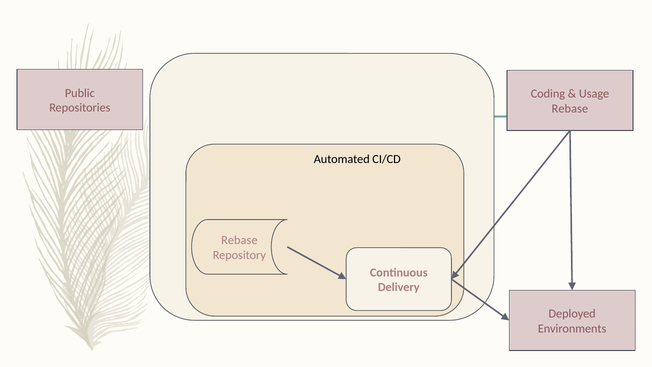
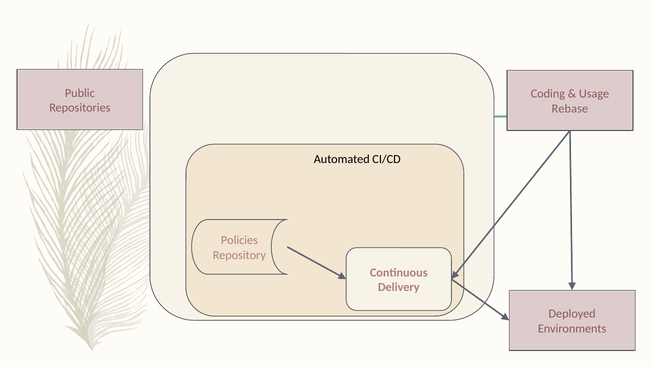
Rebase: Rebase -> Policies (239, 240)
